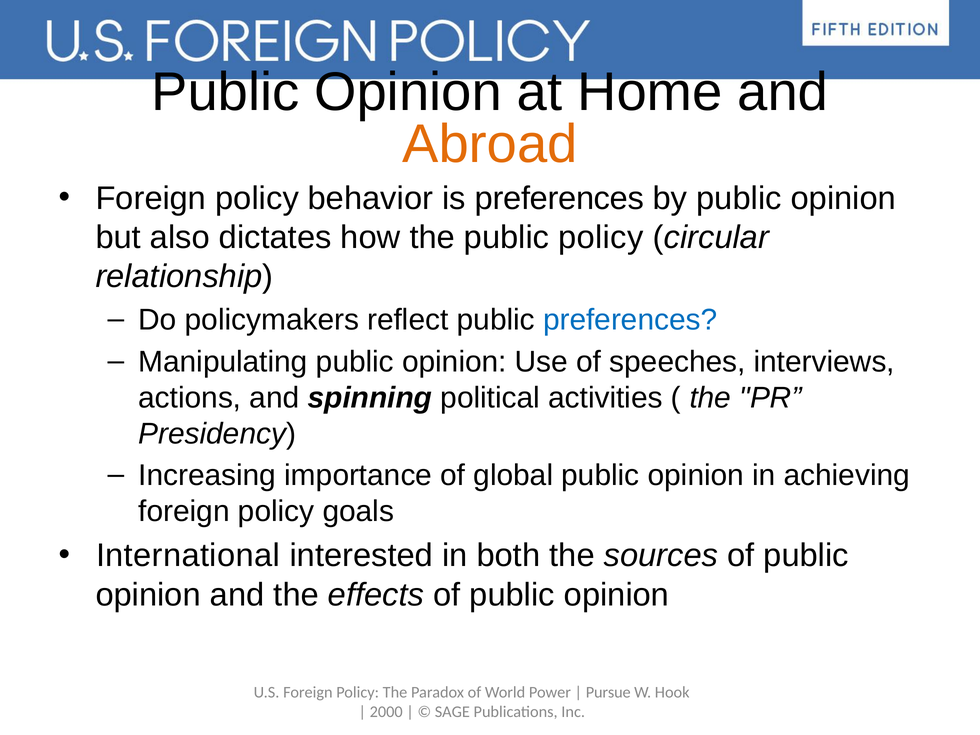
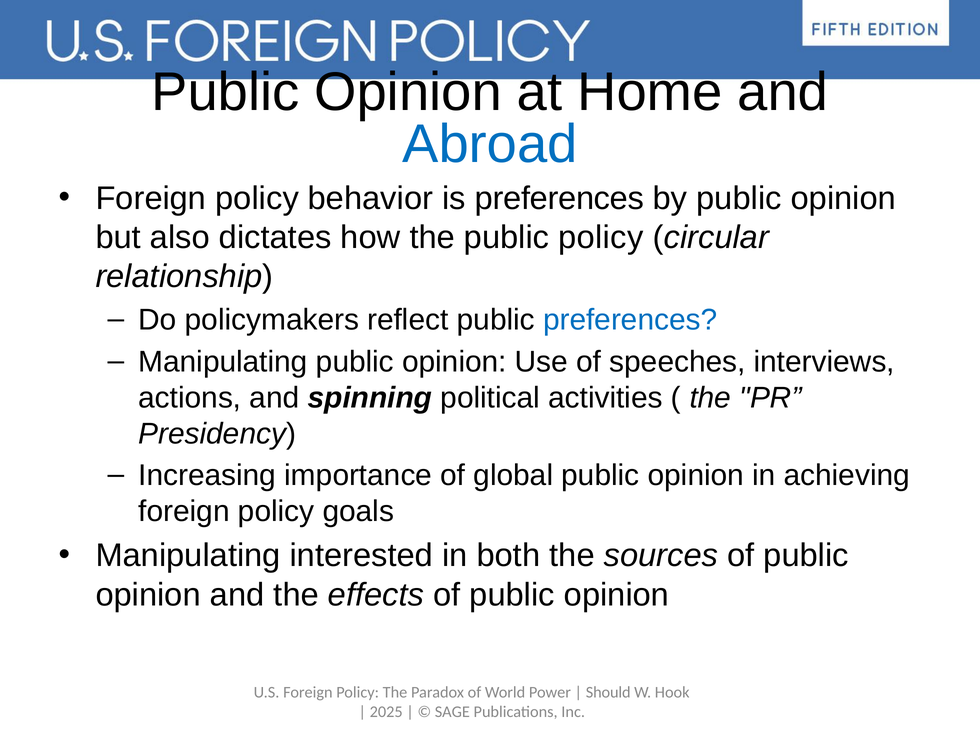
Abroad colour: orange -> blue (490, 145)
International: International -> Manipulating (188, 556)
Pursue: Pursue -> Should (608, 692)
2000: 2000 -> 2025 (386, 712)
